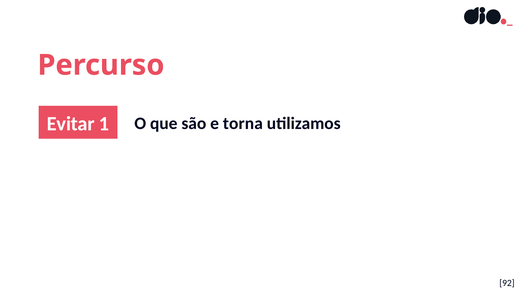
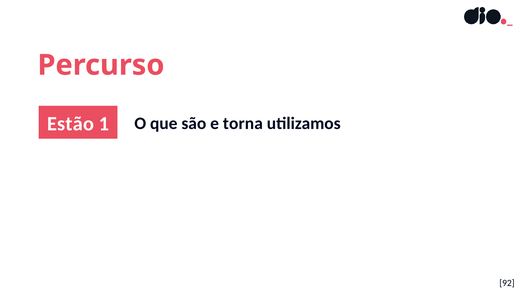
Evitar: Evitar -> Estão (71, 124)
